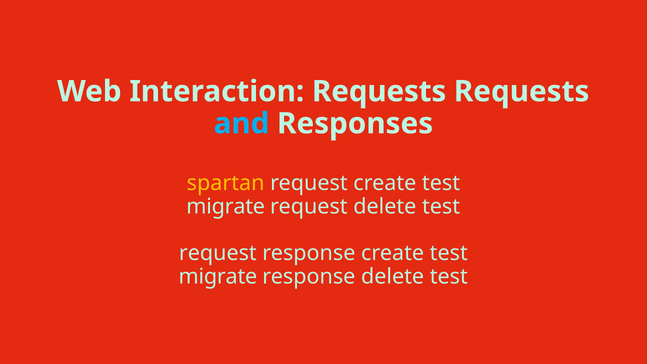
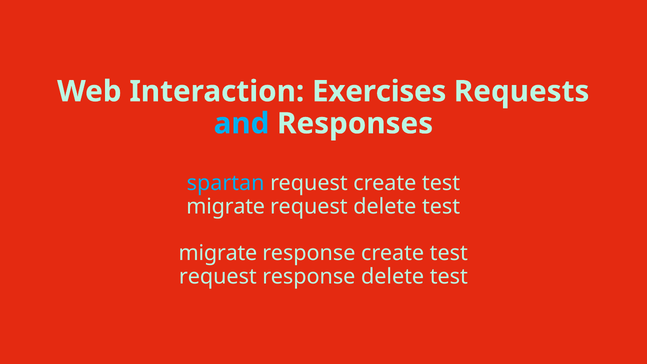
Interaction Requests: Requests -> Exercises (379, 91)
spartan colour: yellow -> light blue (226, 183)
request: request -> migrate (218, 253)
migrate: migrate -> request (218, 277)
